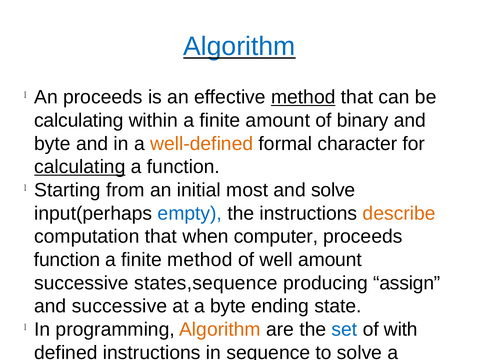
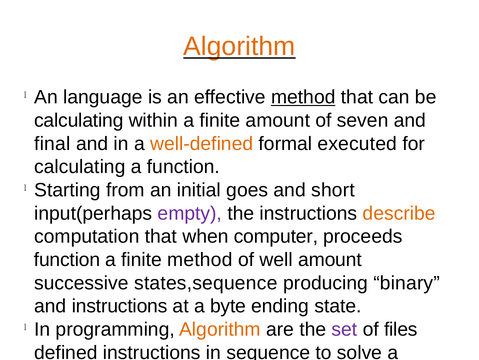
Algorithm colour: blue -> orange (239, 46)
An proceeds: proceeds -> language (103, 97)
binary: binary -> seven (363, 120)
byte: byte -> final (52, 143)
character: character -> executed (357, 143)
calculating underline: present -> none (80, 167)
most: most -> goes (247, 190)
and solve: solve -> short (333, 190)
empty colour: blue -> purple (190, 213)
assign: assign -> binary (407, 282)
and successive: successive -> instructions (120, 306)
set colour: blue -> purple (344, 329)
with: with -> files (401, 329)
